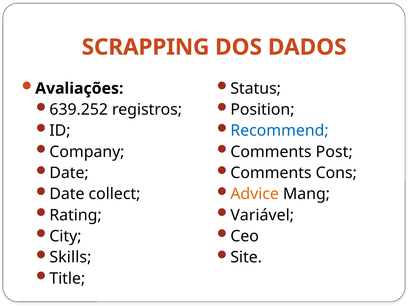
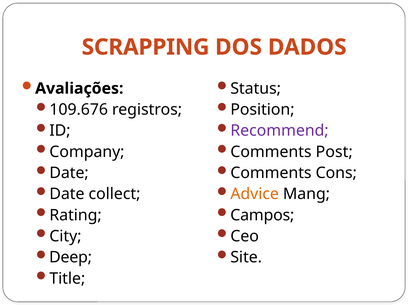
639.252: 639.252 -> 109.676 (79, 110)
Recommend colour: blue -> purple (279, 131)
Variável: Variável -> Campos (262, 215)
Skills: Skills -> Deep (71, 257)
